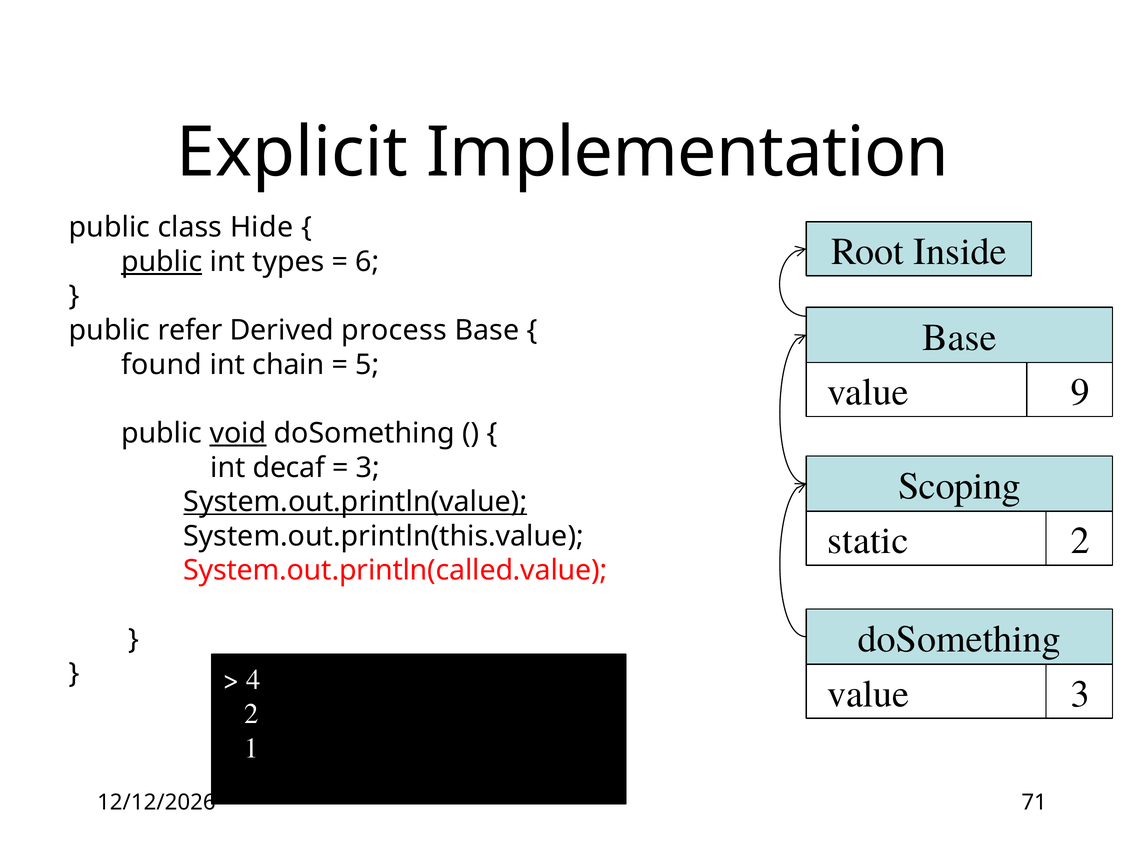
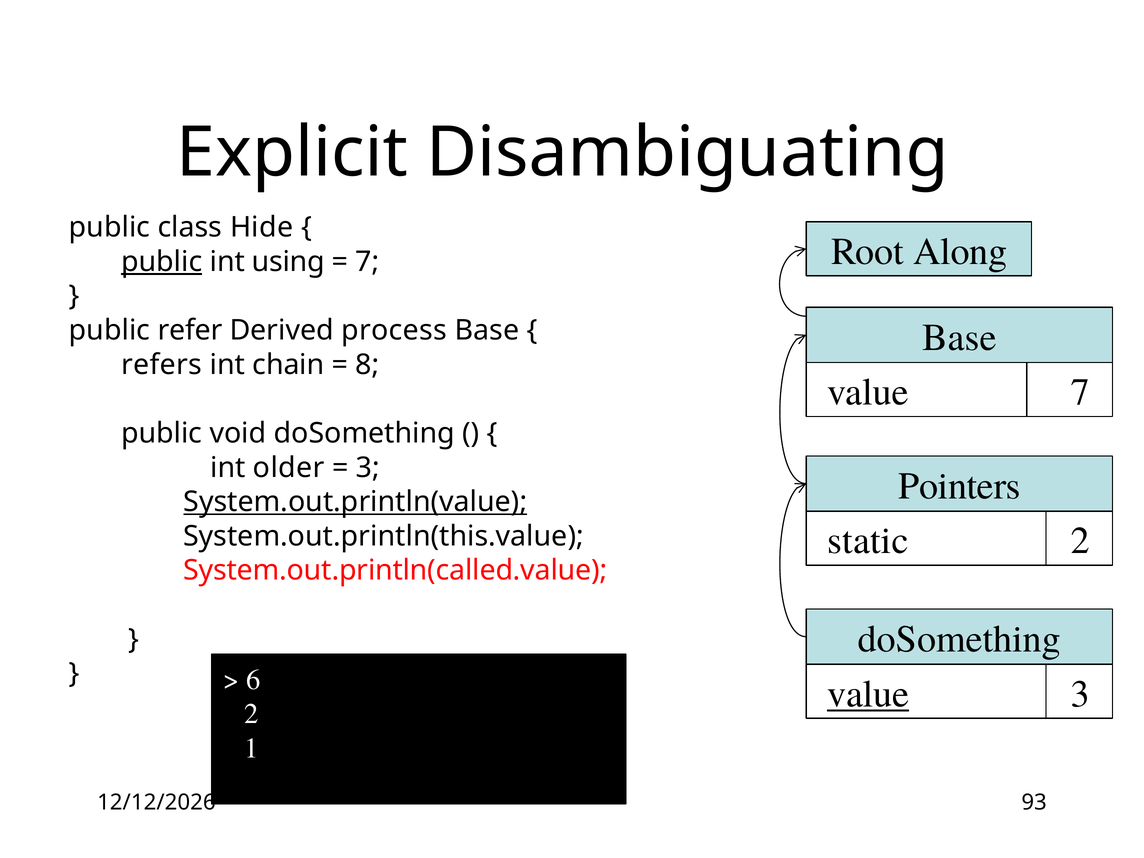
Implementation: Implementation -> Disambiguating (687, 153)
Inside: Inside -> Along (960, 251)
types: types -> using (288, 262)
6: 6 -> 7 (367, 262)
found: found -> refers (161, 365)
5: 5 -> 8 (367, 365)
value 9: 9 -> 7 (1080, 392)
void underline: present -> none (238, 433)
decaf: decaf -> older (289, 468)
Scoping: Scoping -> Pointers (960, 486)
4: 4 -> 6 (253, 680)
value underline: none -> present (868, 694)
71: 71 -> 93 (1034, 802)
